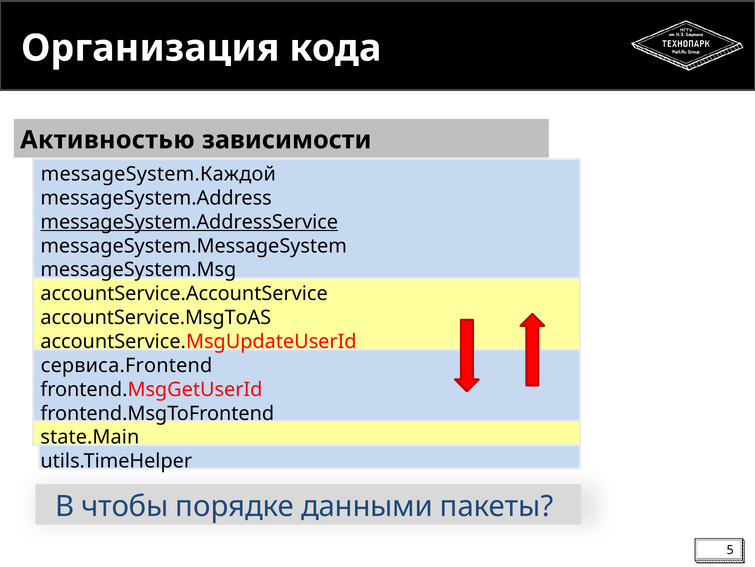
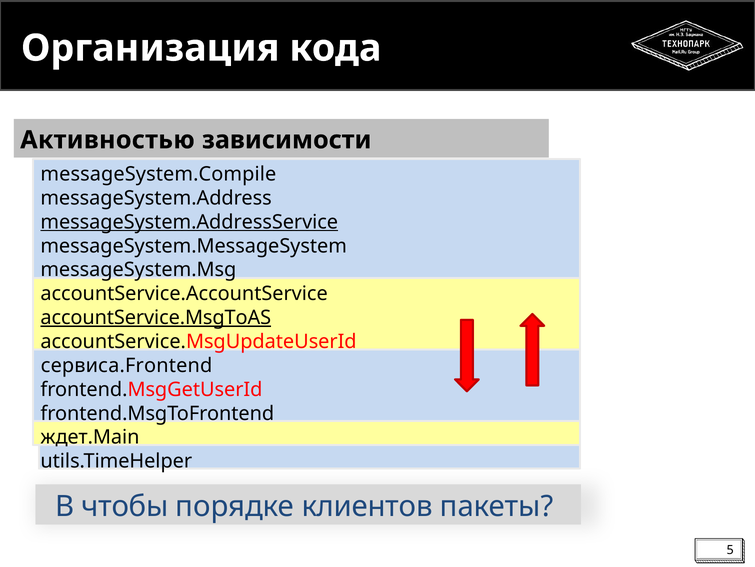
messageSystem.Каждой: messageSystem.Каждой -> messageSystem.Compile (158, 174)
accountService.MsgToAS underline: none -> present (156, 317)
state.Main: state.Main -> ждет.Main (90, 437)
данными: данными -> клиентов (367, 506)
